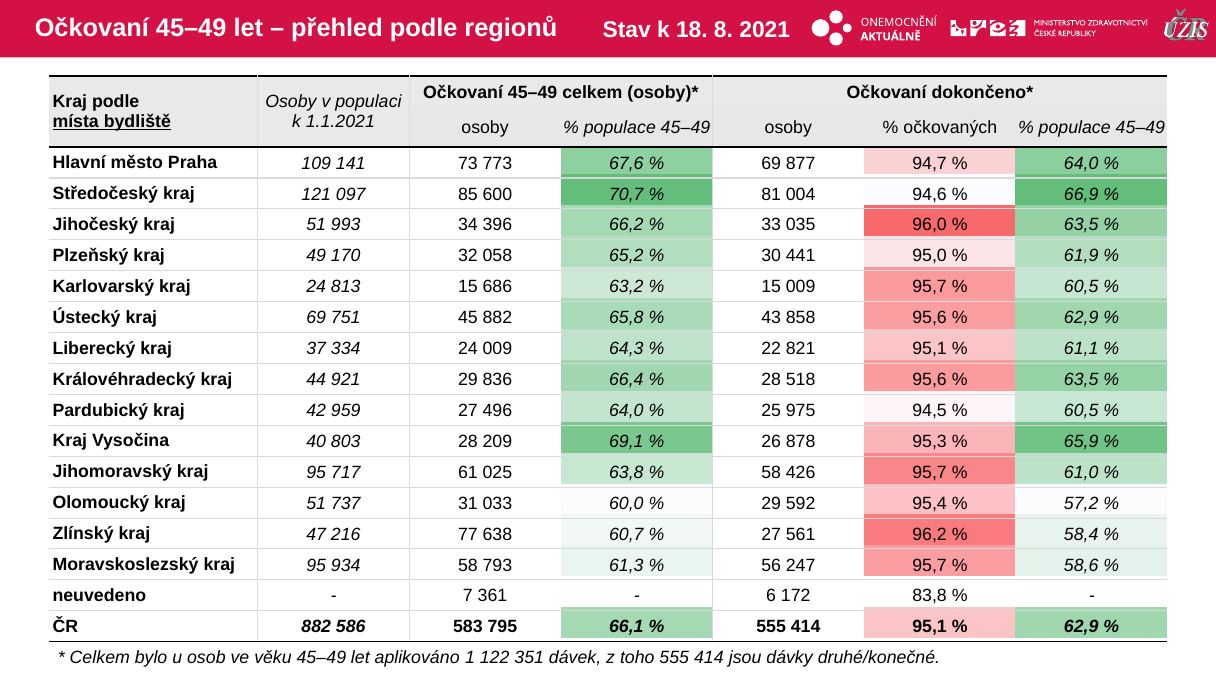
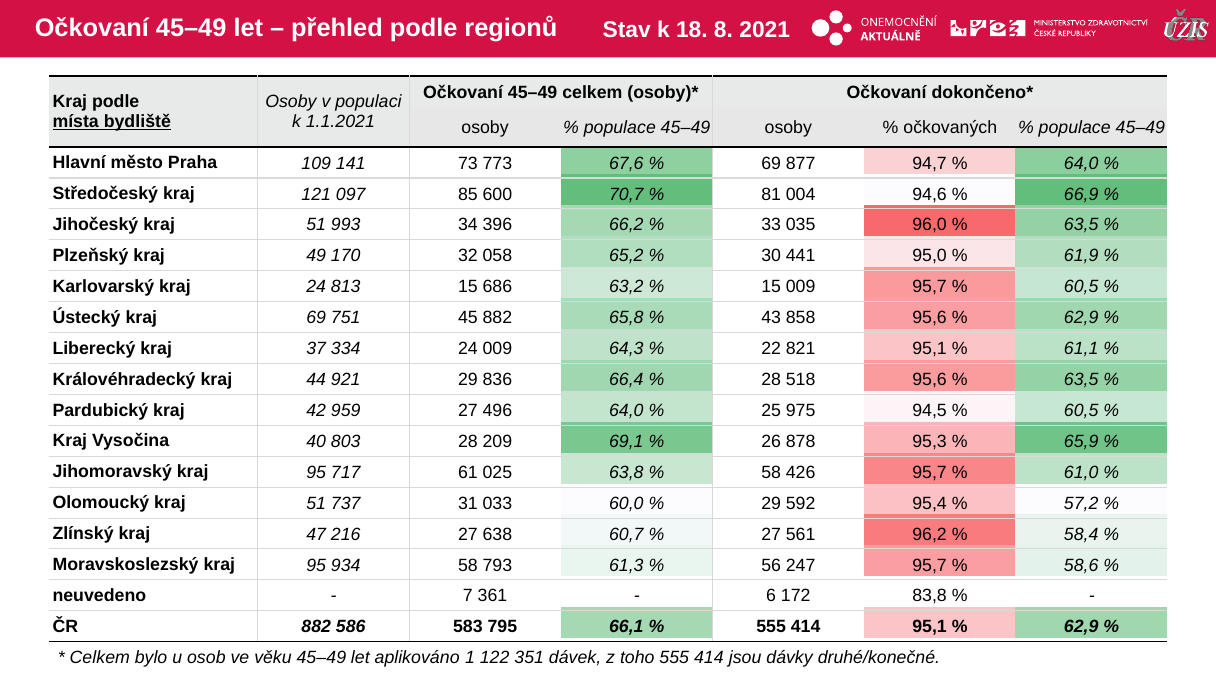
216 77: 77 -> 27 (468, 534)
